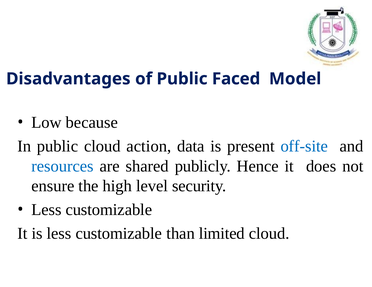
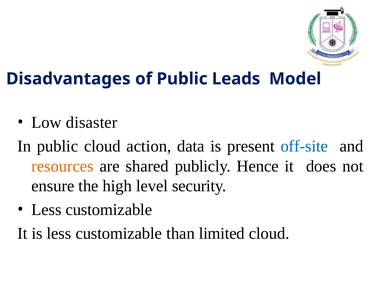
Faced: Faced -> Leads (236, 79)
because: because -> disaster (92, 123)
resources colour: blue -> orange (62, 166)
